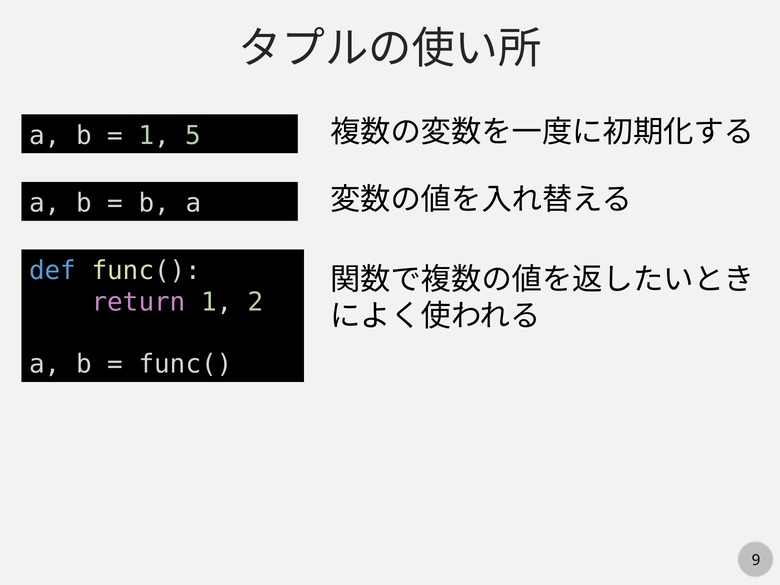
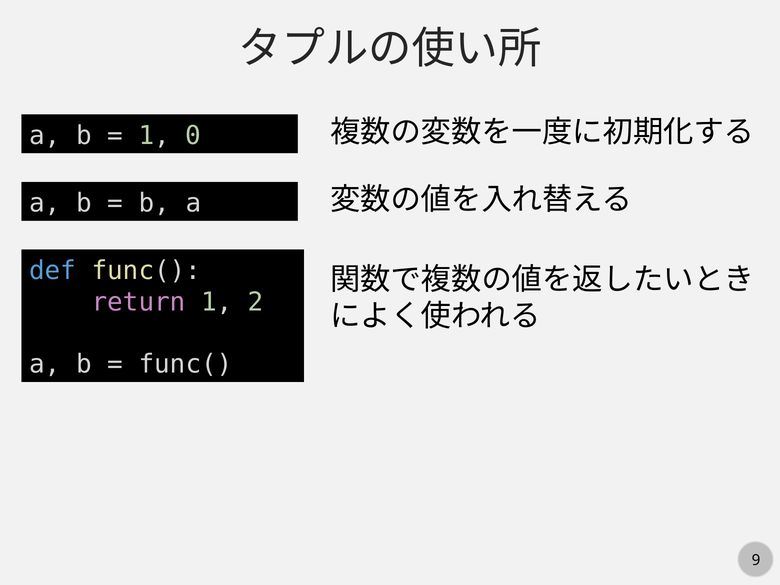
5: 5 -> 0 (193, 136)
